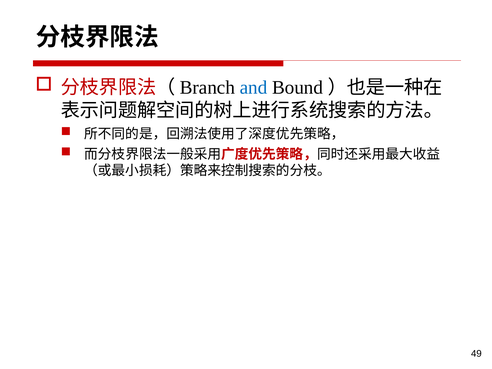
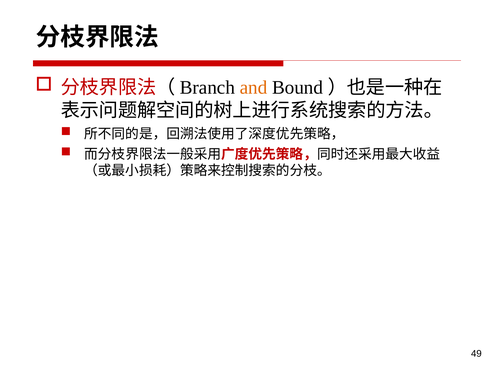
and colour: blue -> orange (254, 87)
